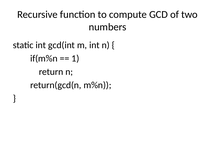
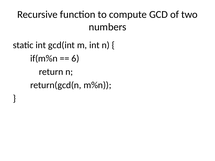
1: 1 -> 6 (75, 58)
